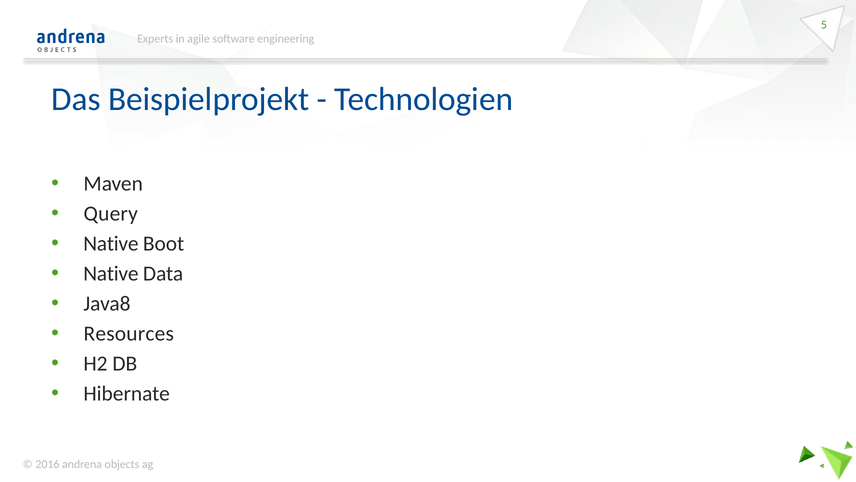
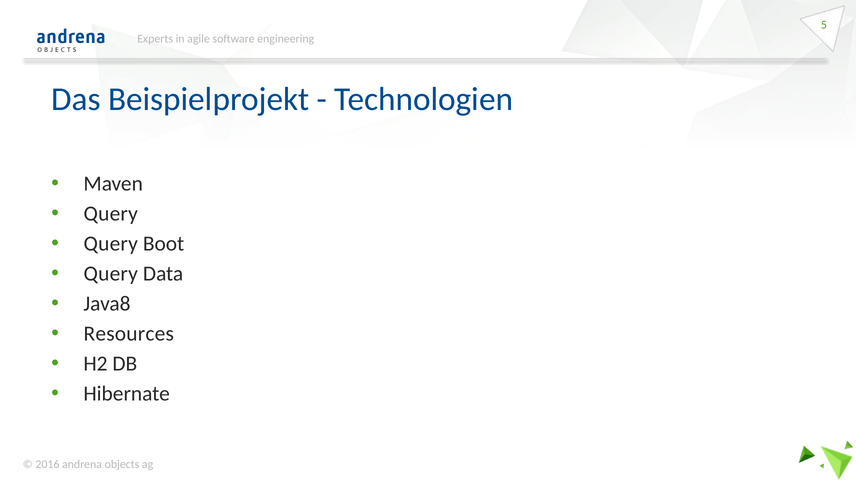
Native: Native -> Query (111, 244)
Native: Native -> Query (111, 273)
